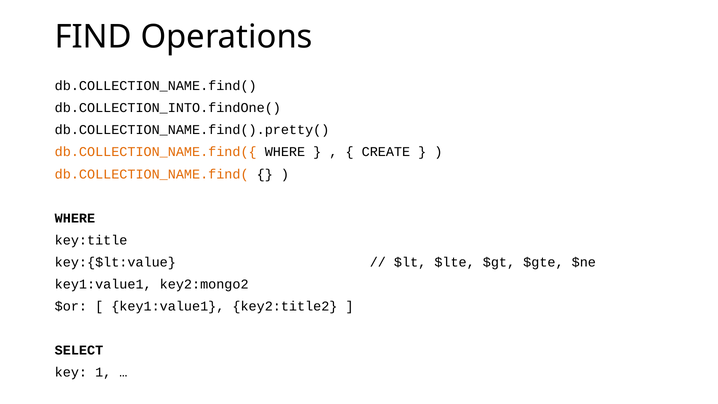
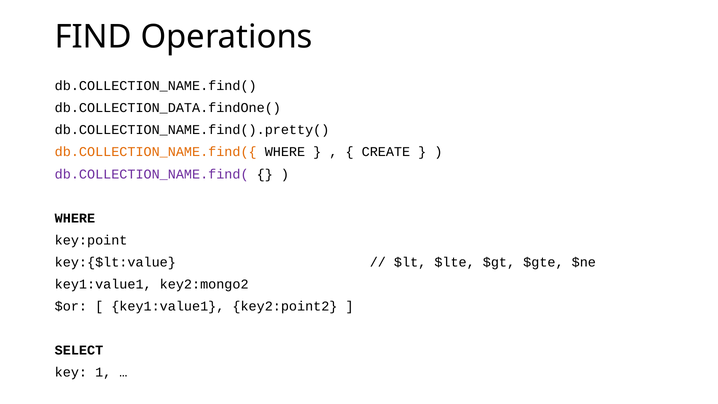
db.COLLECTION_INTO.findOne(: db.COLLECTION_INTO.findOne( -> db.COLLECTION_DATA.findOne( (168, 108)
db.COLLECTION_NAME.find( colour: orange -> purple (152, 174)
key:title: key:title -> key:point (91, 240)
key2:title2: key2:title2 -> key2:point2 (285, 306)
